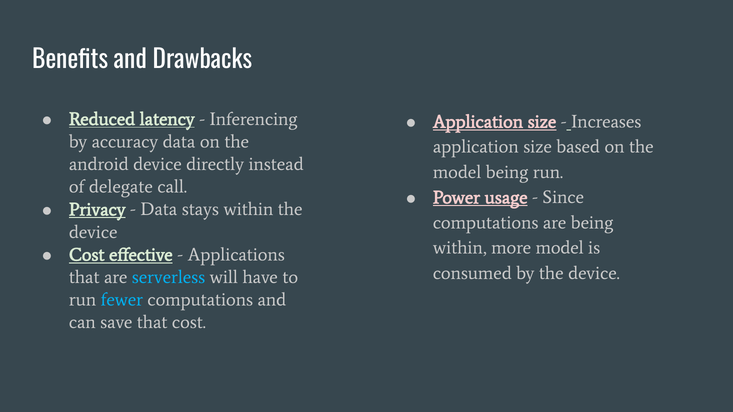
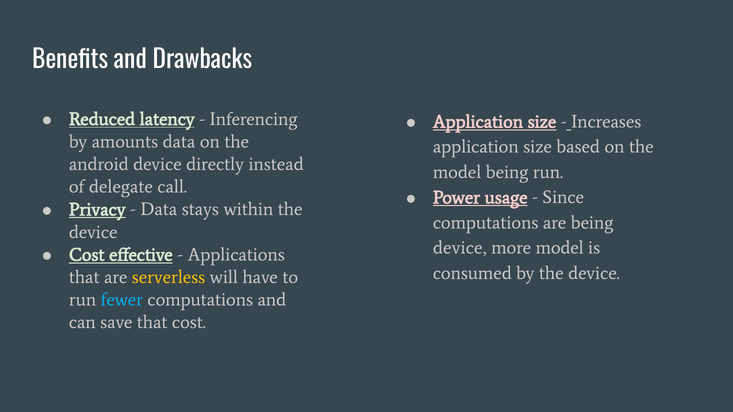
accuracy: accuracy -> amounts (125, 142)
within: within -> device (460, 248)
serverless colour: light blue -> yellow (168, 277)
